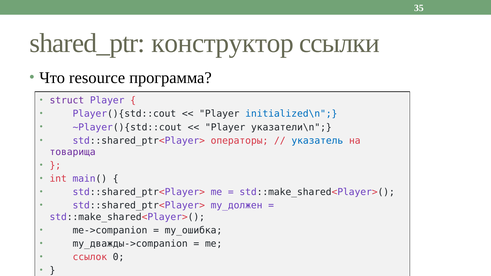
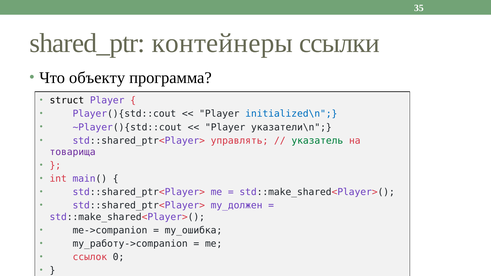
конструктор: конструктор -> контейнеры (222, 43)
resource: resource -> объекту (97, 78)
struct colour: purple -> black (67, 101)
операторы: операторы -> управлять (239, 141)
указатель colour: blue -> green (317, 141)
my_дважды->companion: my_дважды->companion -> my_работу->companion (130, 244)
